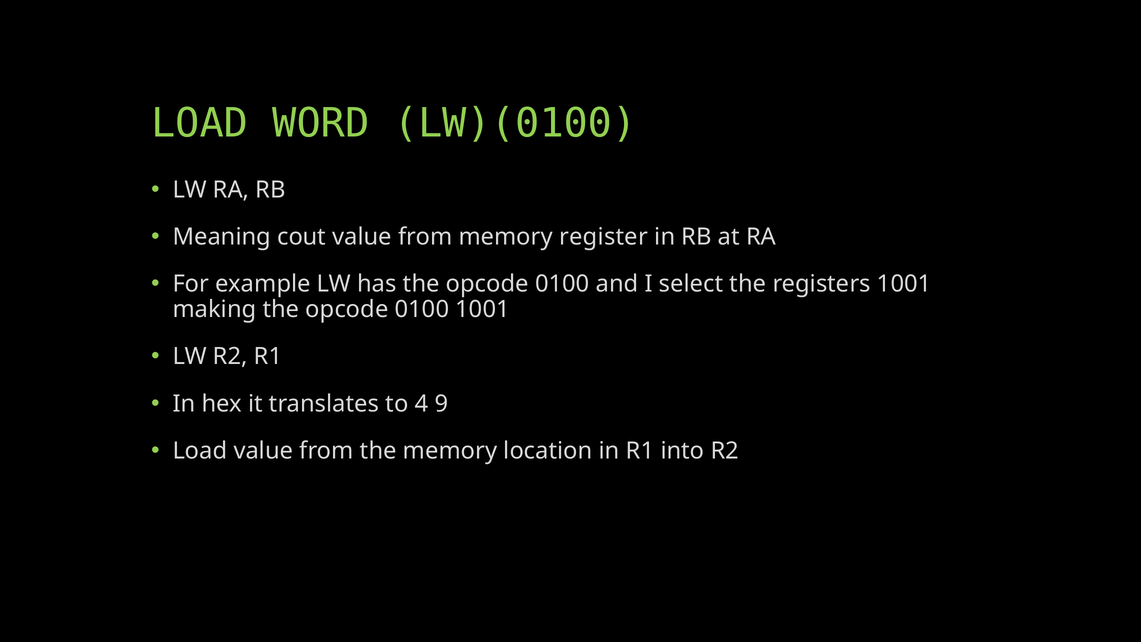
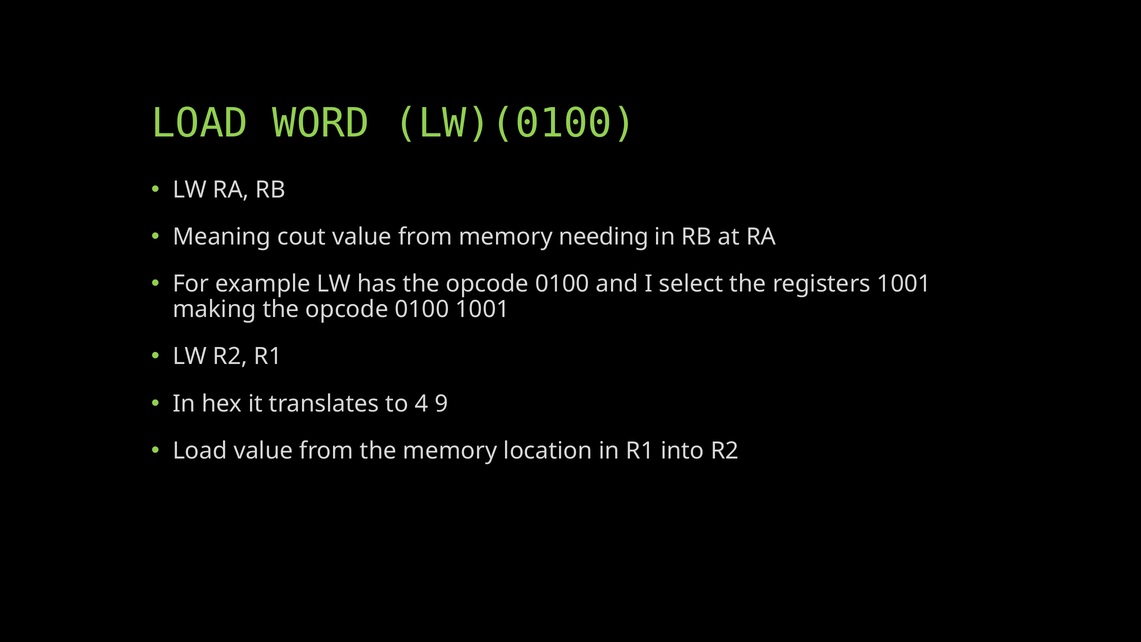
register: register -> needing (604, 237)
